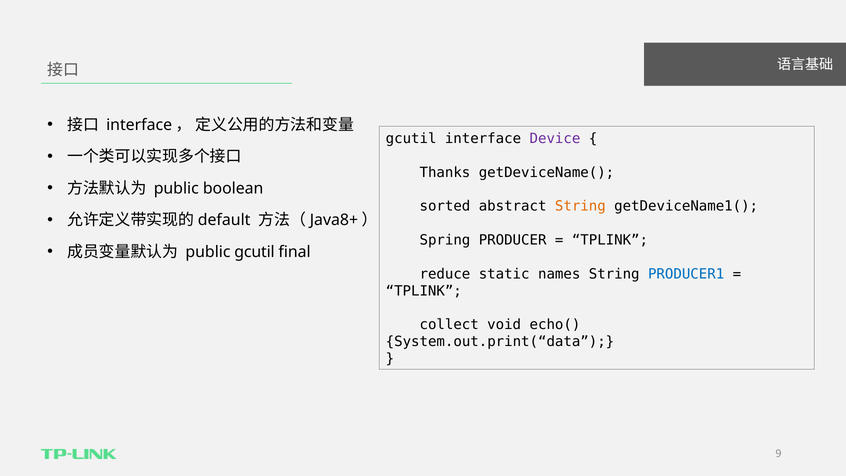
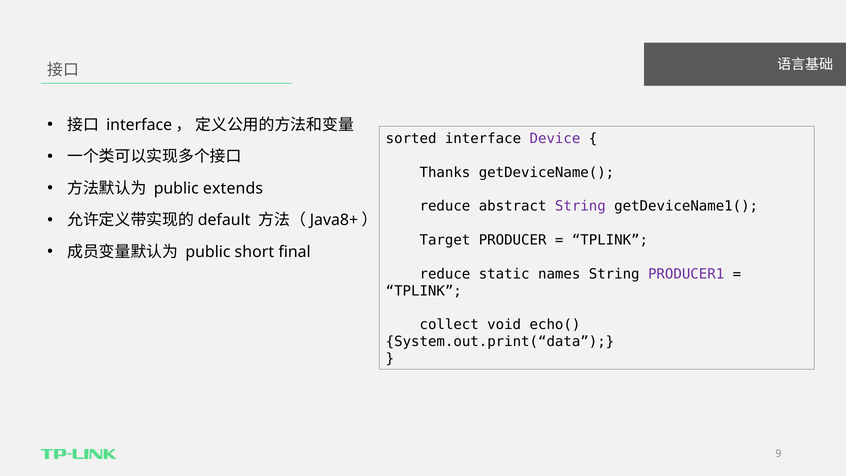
gcutil: gcutil -> sorted (411, 139)
boolean: boolean -> extends (233, 188)
sorted: sorted -> reduce (445, 206)
String colour: orange -> purple (580, 206)
Spring: Spring -> Target (445, 240)
public gcutil: gcutil -> short (254, 252)
PRODUCER1 colour: blue -> purple (686, 274)
